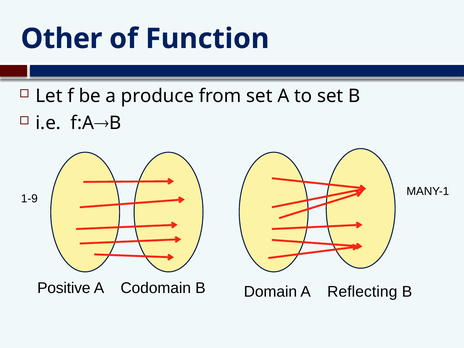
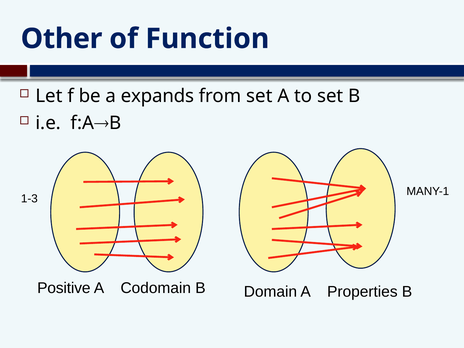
produce: produce -> expands (158, 96)
1-9: 1-9 -> 1-3 (29, 199)
Reflecting: Reflecting -> Properties (362, 292)
